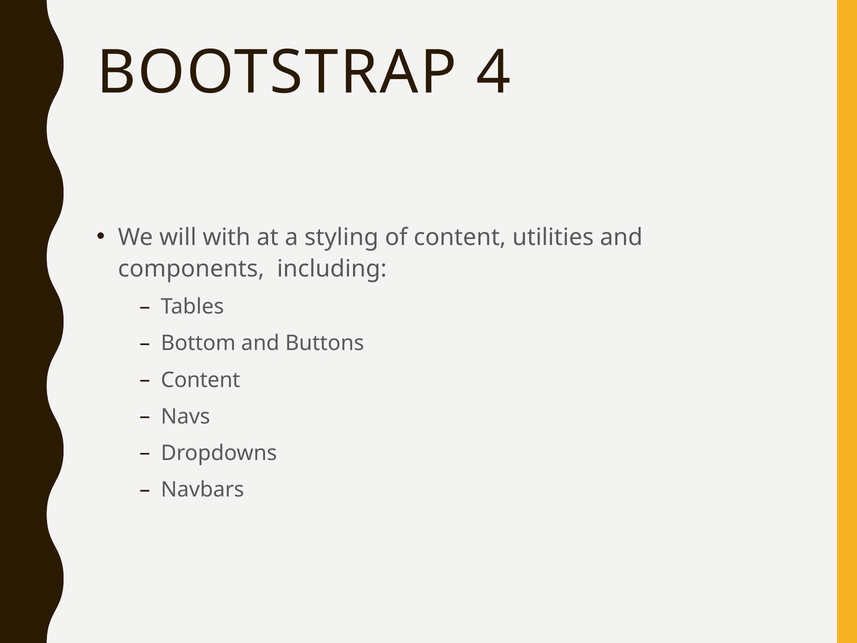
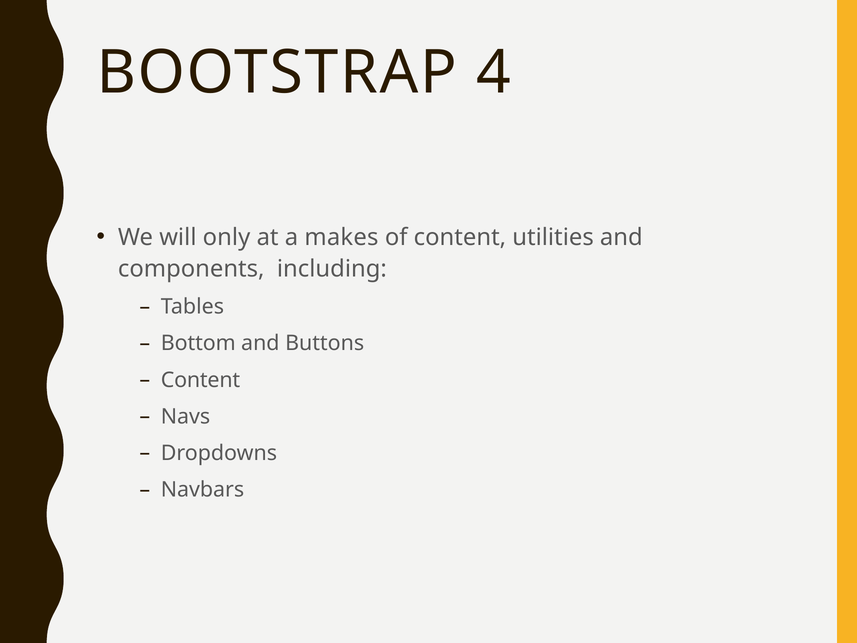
with: with -> only (227, 237)
styling: styling -> makes (341, 237)
